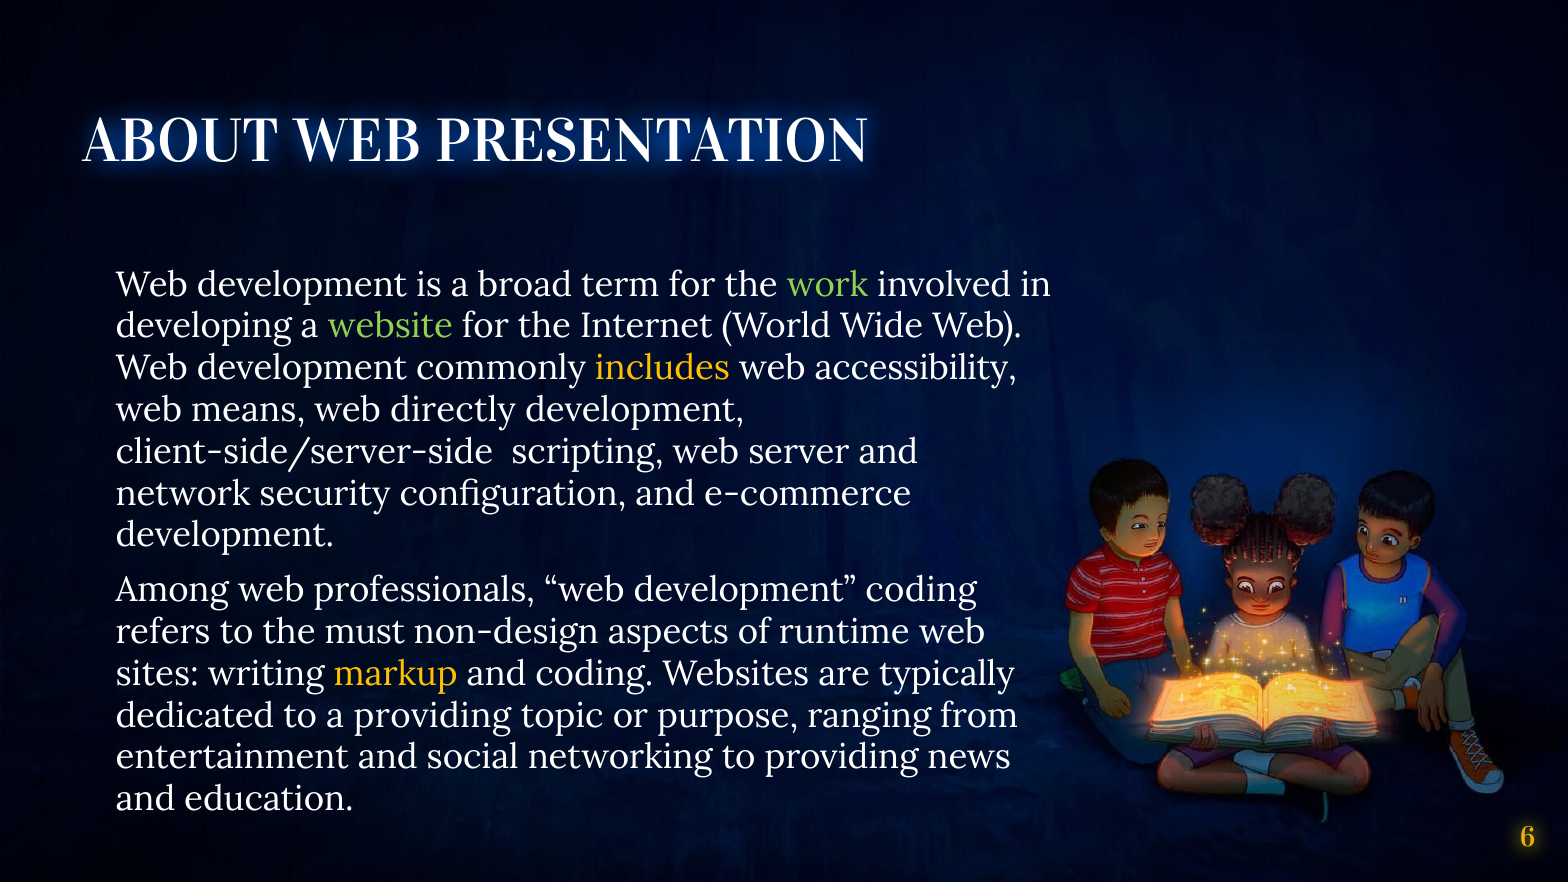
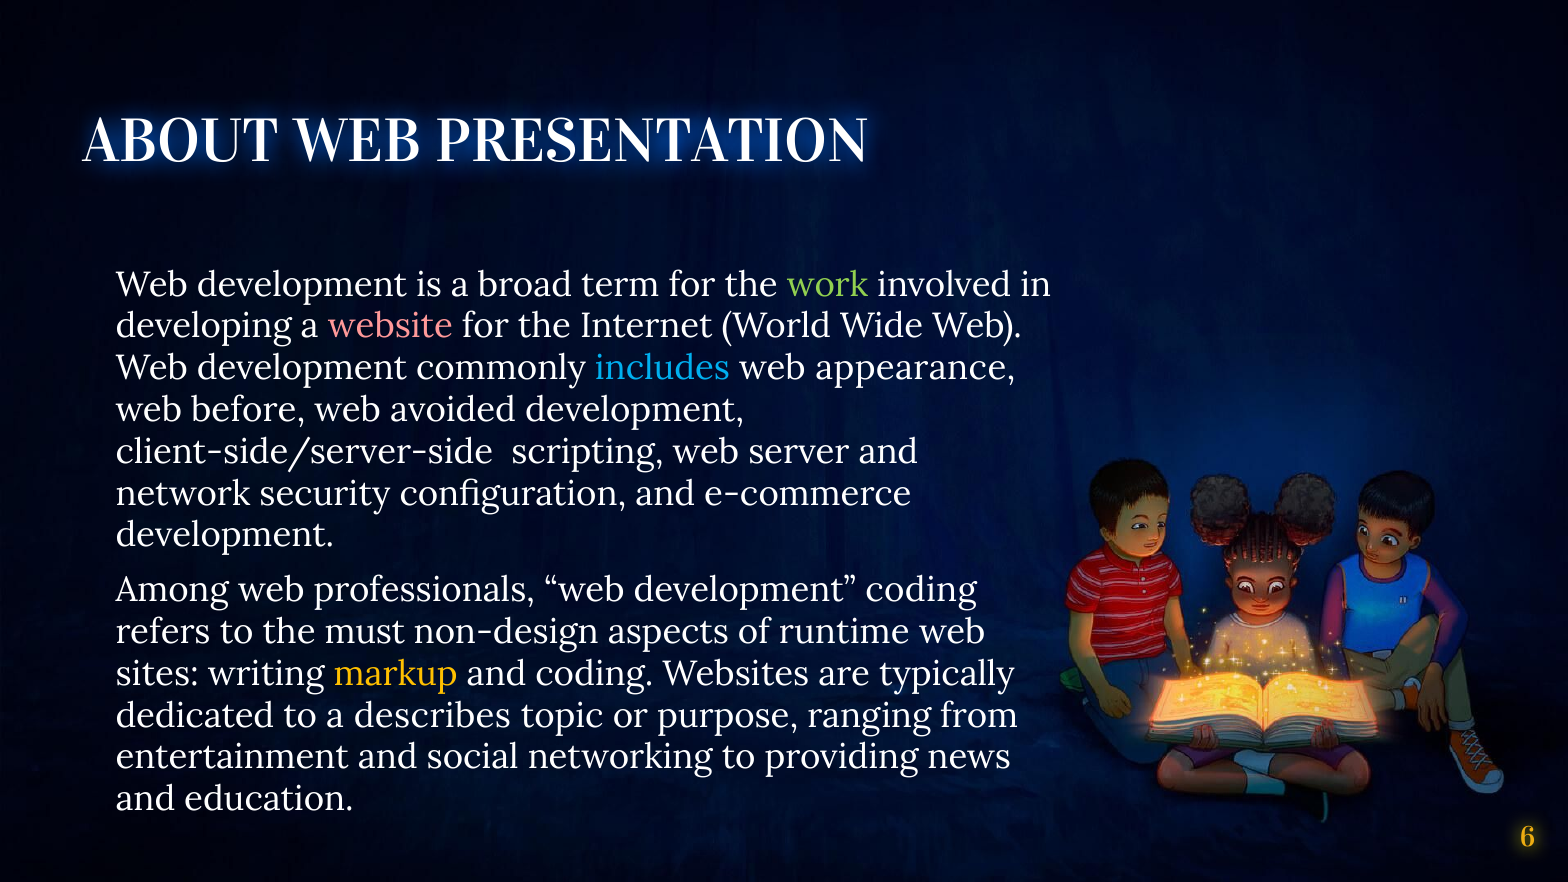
website colour: light green -> pink (390, 326)
includes colour: yellow -> light blue (663, 368)
accessibility: accessibility -> appearance (915, 368)
means: means -> before (248, 410)
directly: directly -> avoided (453, 410)
a providing: providing -> describes (432, 716)
